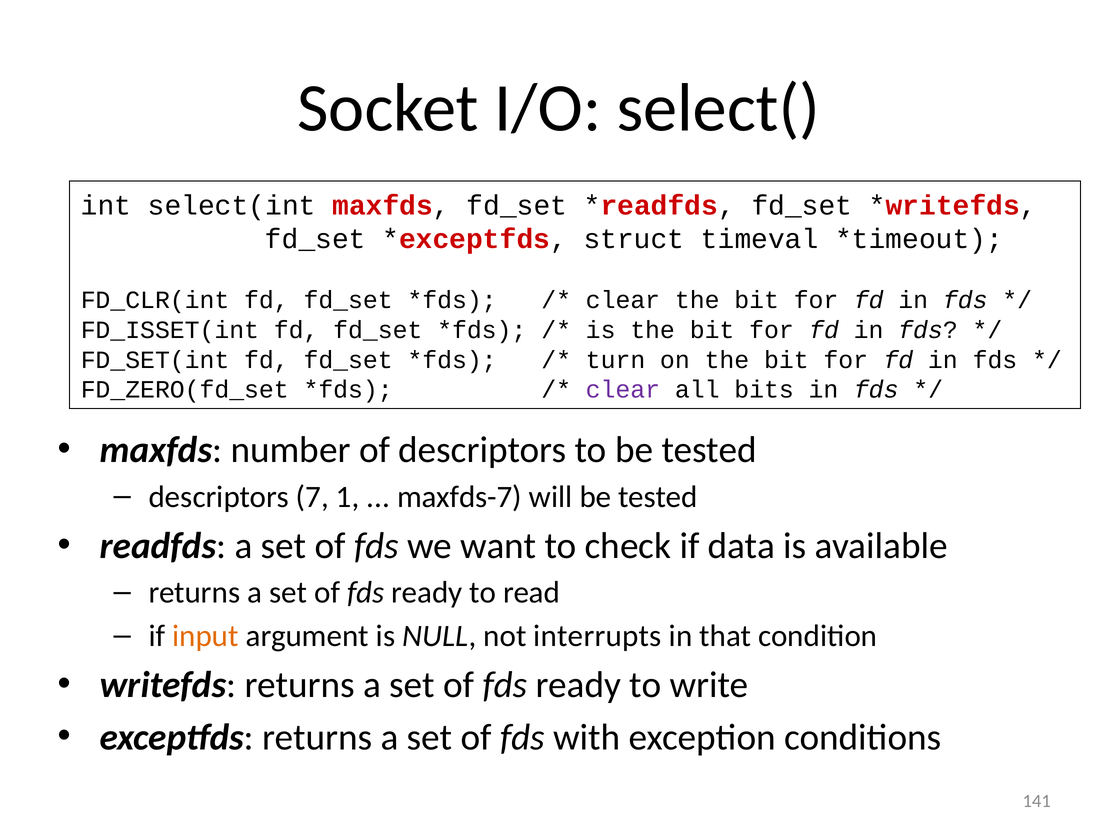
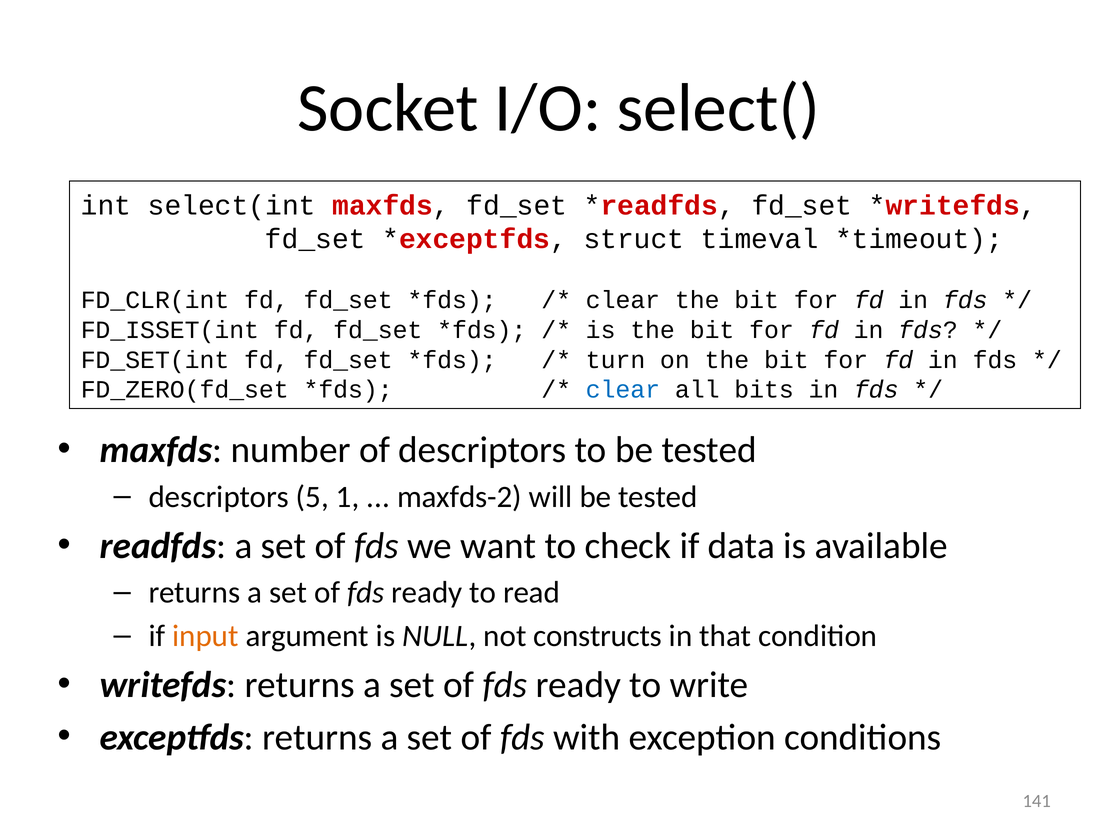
clear colour: purple -> blue (623, 389)
7: 7 -> 5 (312, 497)
maxfds-7: maxfds-7 -> maxfds-2 (459, 497)
interrupts: interrupts -> constructs (598, 636)
